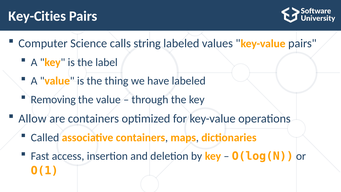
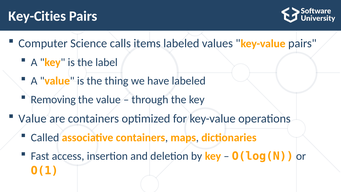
string: string -> items (147, 43)
Allow: Allow -> Value (32, 119)
